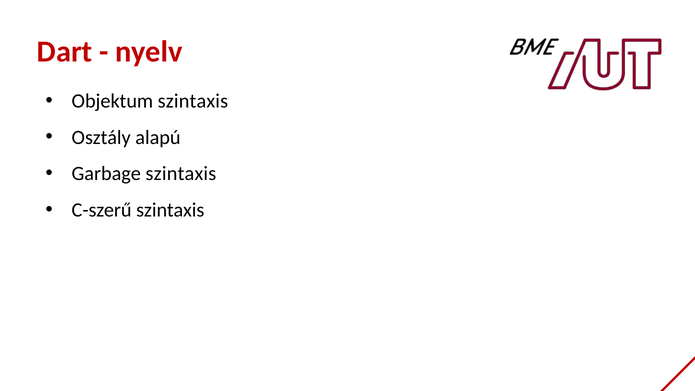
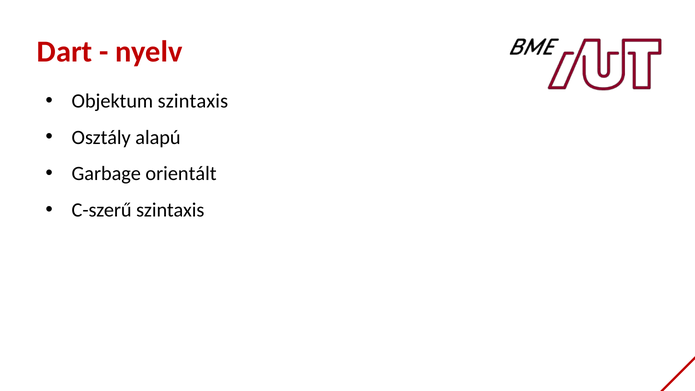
Garbage szintaxis: szintaxis -> orientált (181, 174)
